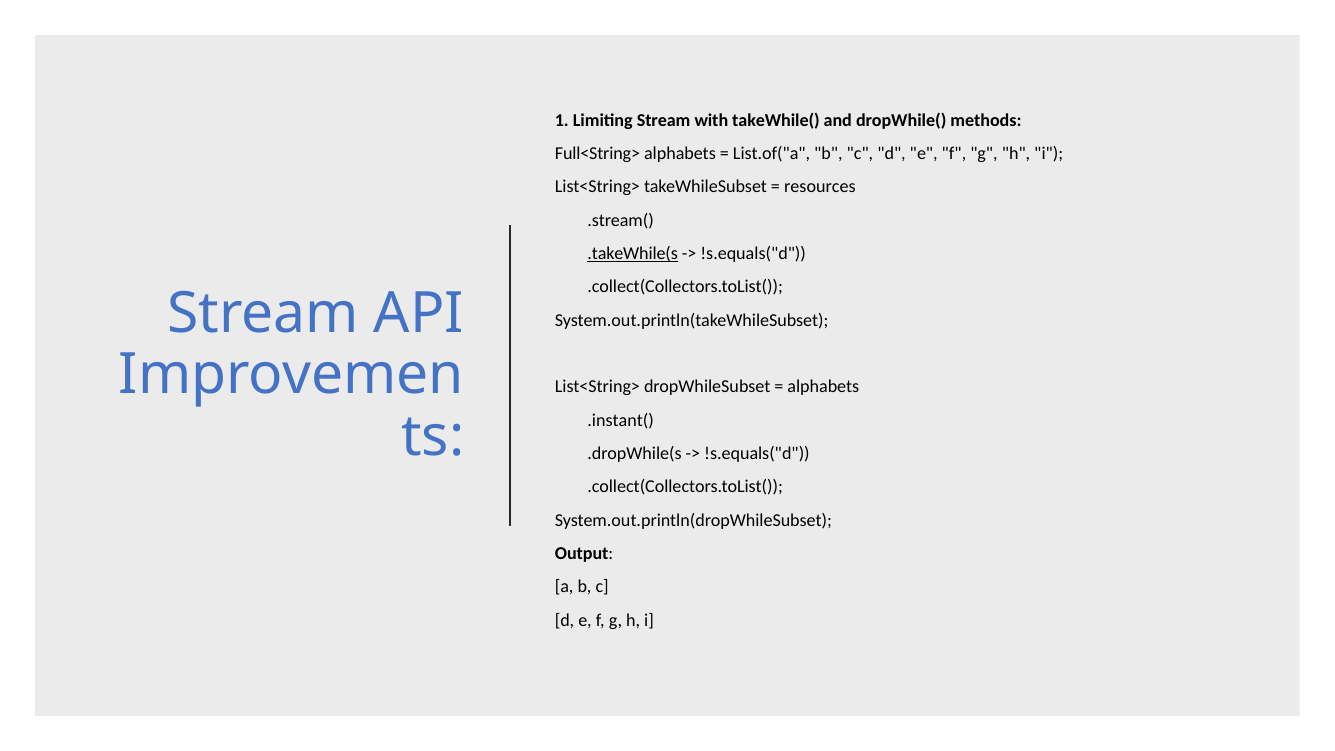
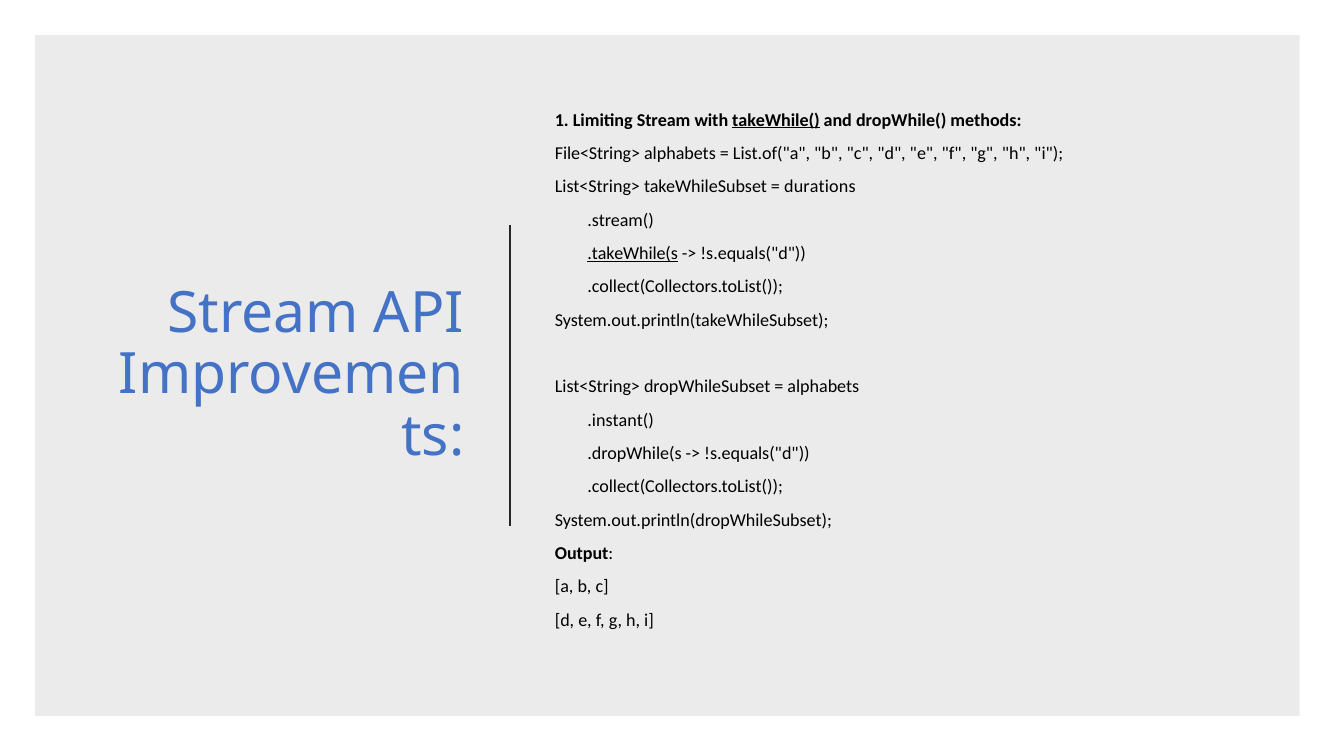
takeWhile( underline: none -> present (776, 120)
Full<String>: Full<String> -> File<String> (597, 153)
resources: resources -> durations (820, 187)
